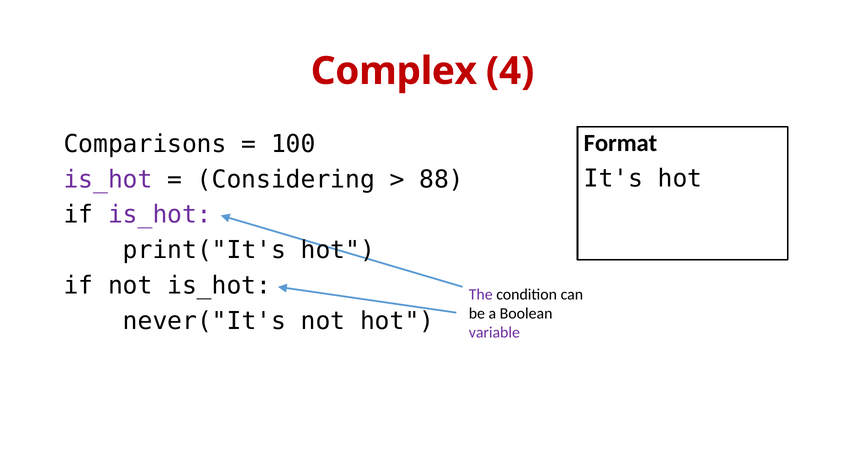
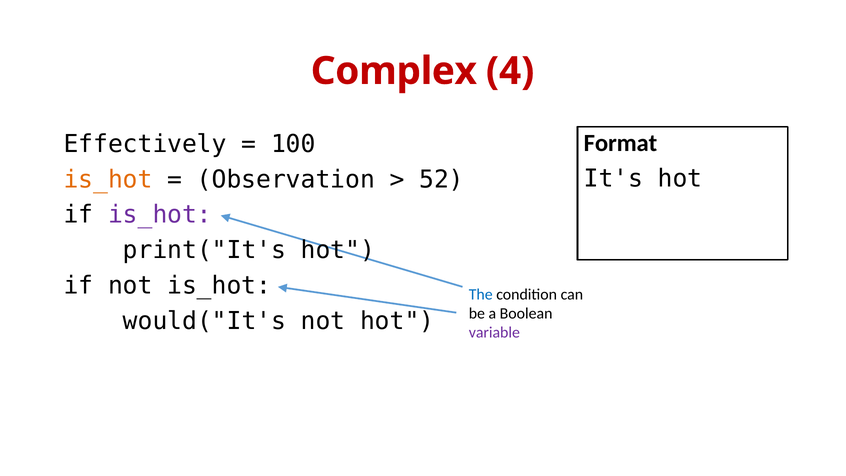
Comparisons: Comparisons -> Effectively (145, 144)
is_hot colour: purple -> orange (108, 179)
Considering: Considering -> Observation (286, 179)
88: 88 -> 52 (442, 179)
The colour: purple -> blue (481, 294)
never("It's: never("It's -> would("It's (204, 321)
